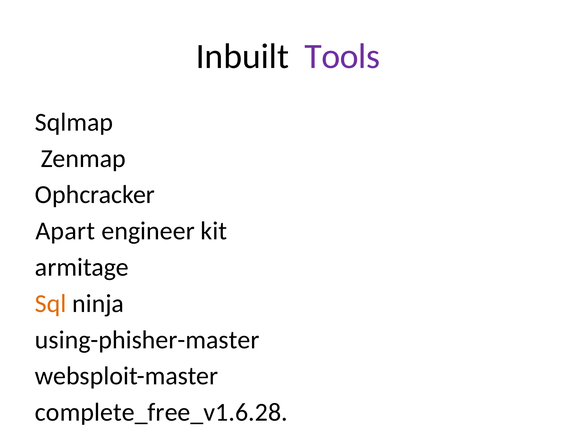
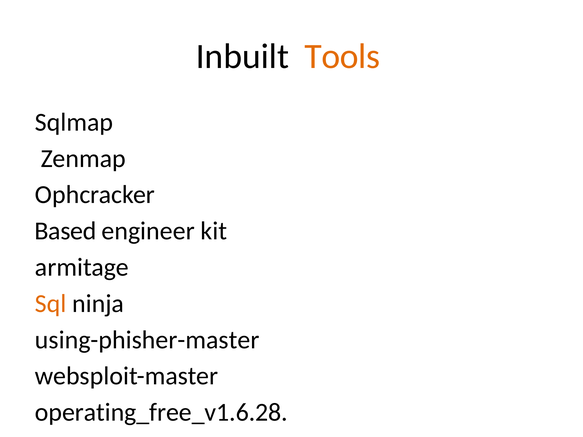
Tools colour: purple -> orange (342, 56)
Apart: Apart -> Based (65, 231)
complete_free_v1.6.28: complete_free_v1.6.28 -> operating_free_v1.6.28 (161, 413)
